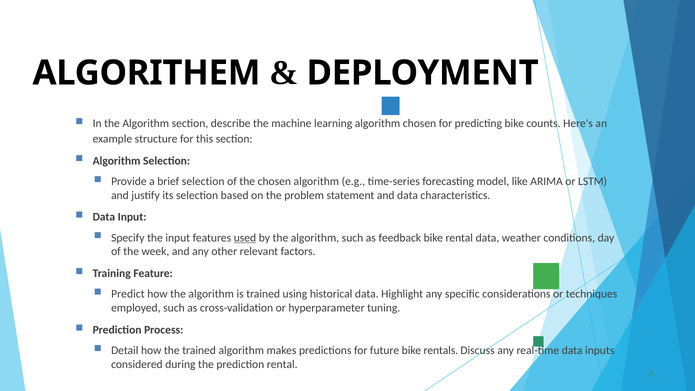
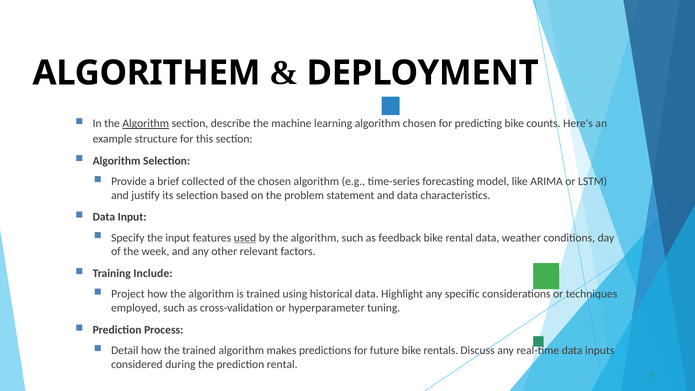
Algorithm underline: none -> present (146, 124)
brief selection: selection -> collected (203, 181)
Feature: Feature -> Include (153, 274)
Predict: Predict -> Project (128, 294)
